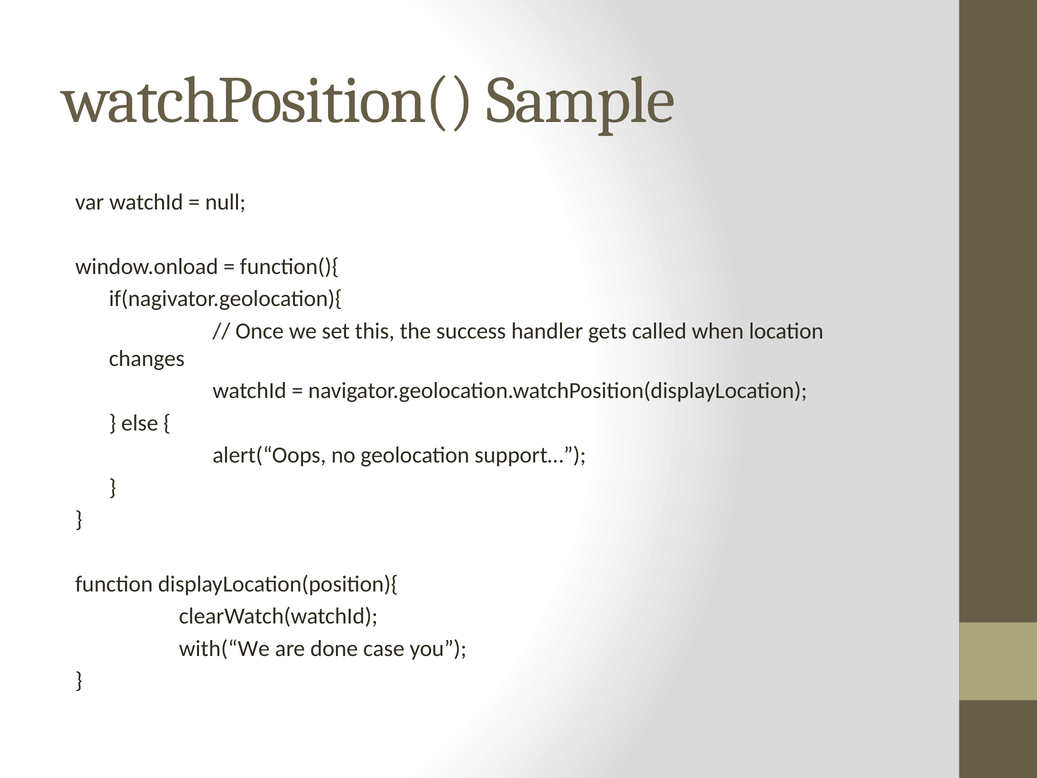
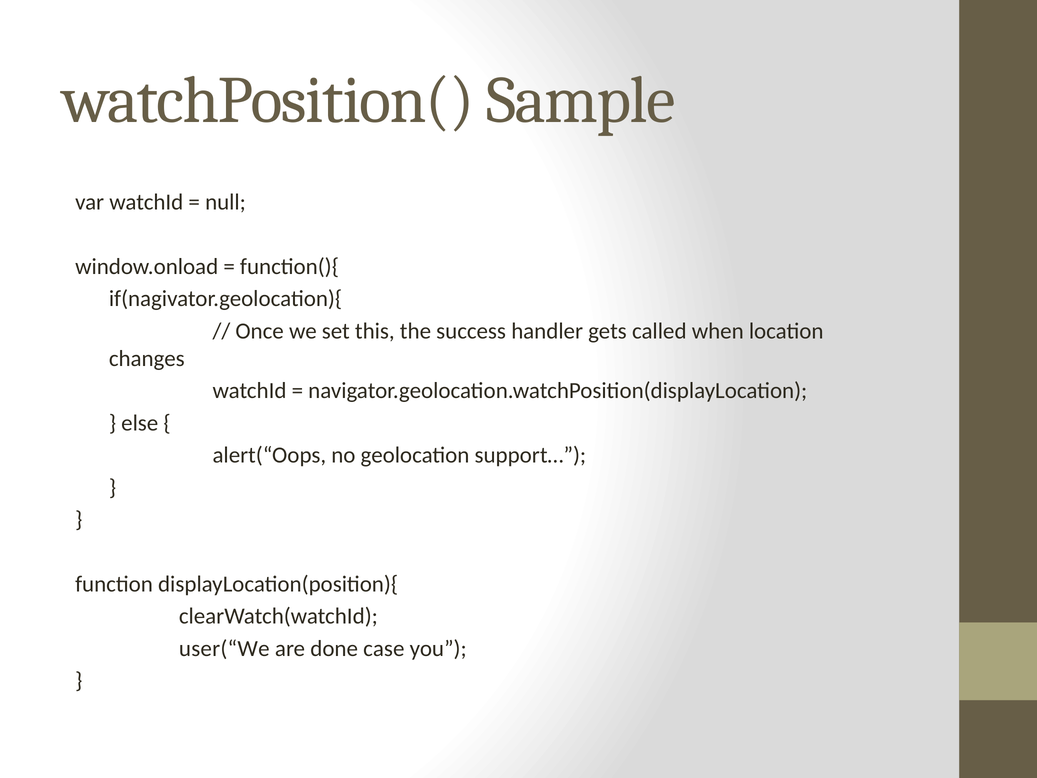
with(“We: with(“We -> user(“We (224, 648)
